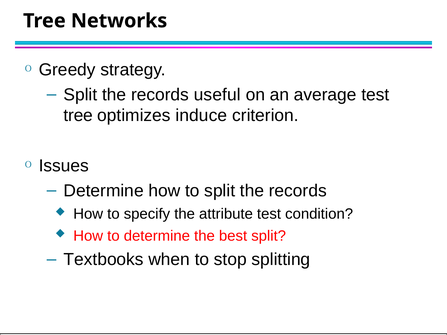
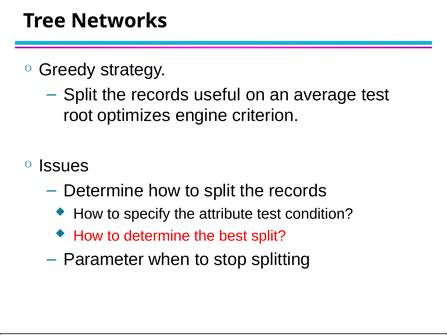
tree: tree -> root (78, 116)
induce: induce -> engine (201, 116)
Textbooks: Textbooks -> Parameter (104, 260)
